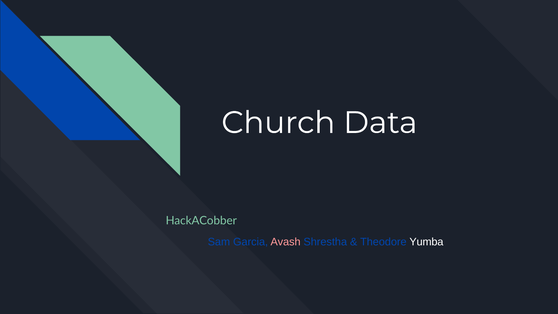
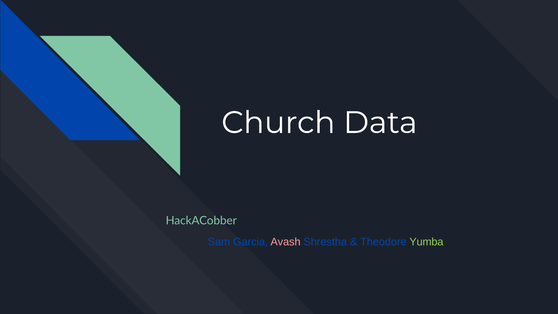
Yumba colour: white -> light green (426, 242)
